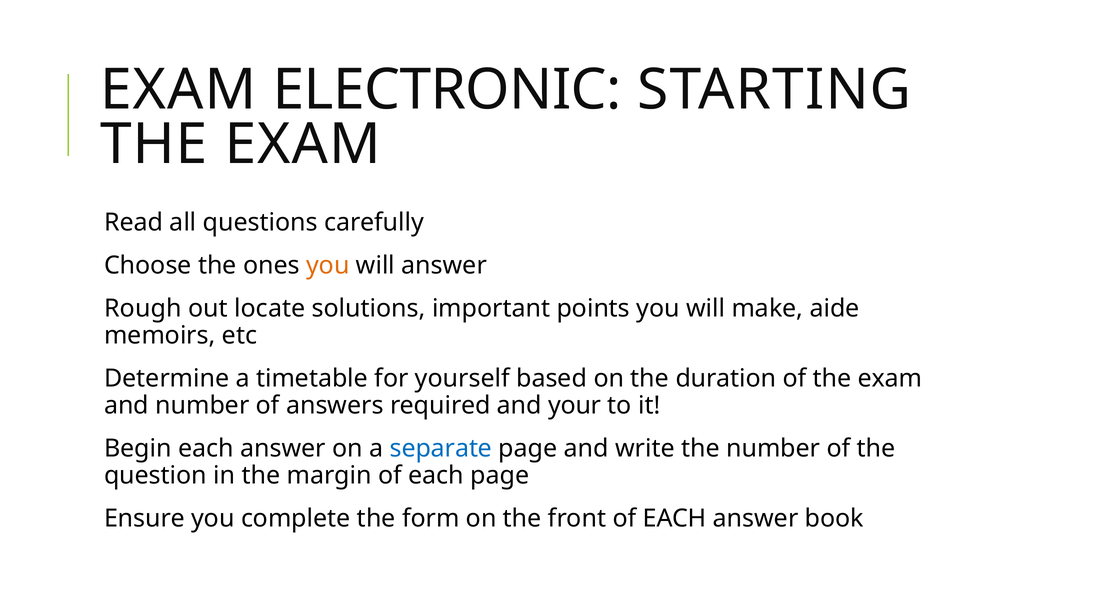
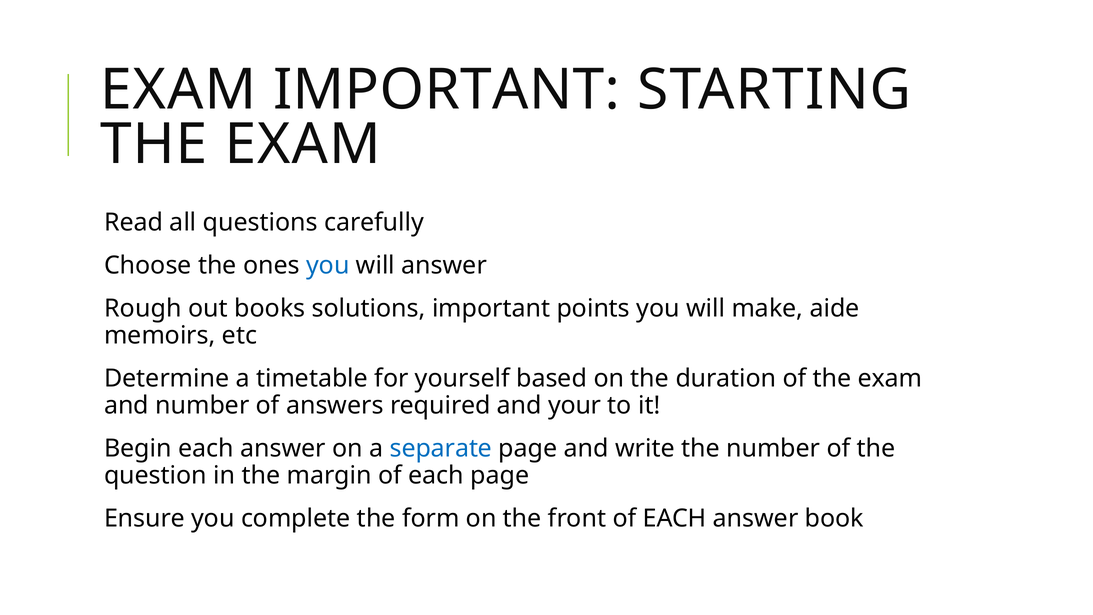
EXAM ELECTRONIC: ELECTRONIC -> IMPORTANT (447, 90)
you colour: orange -> blue (328, 265)
locate: locate -> books (270, 308)
